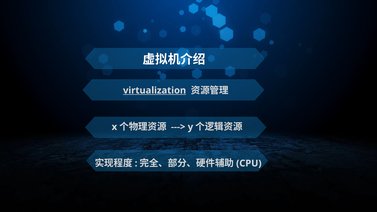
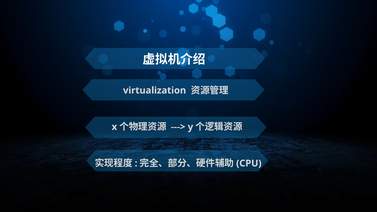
virtualization underline: present -> none (155, 90)
